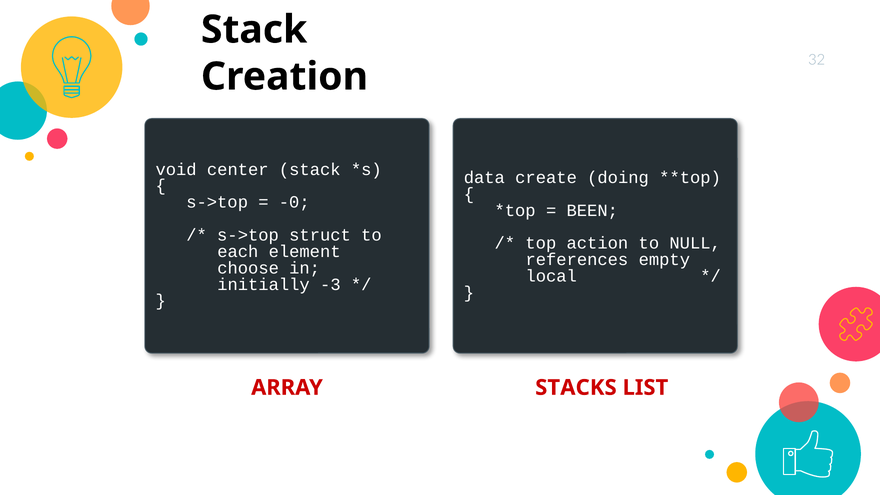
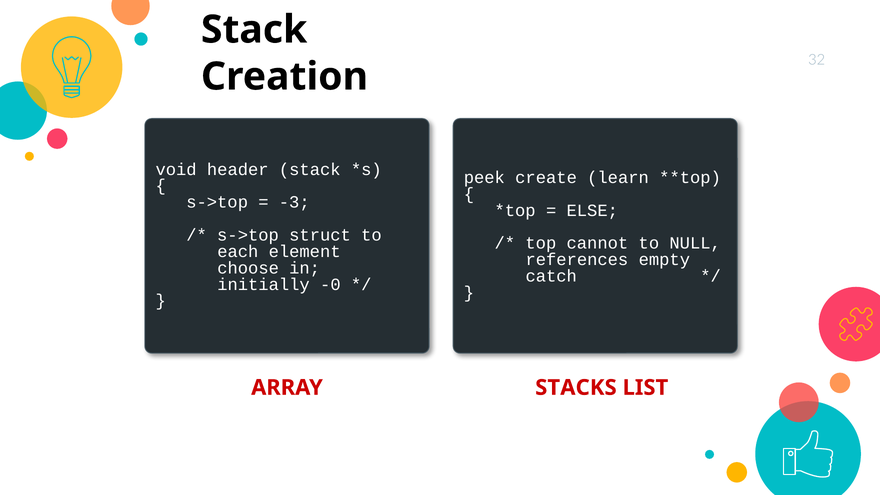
center: center -> header (238, 169)
data: data -> peek (484, 178)
doing: doing -> learn (618, 178)
-0: -0 -> -3 (294, 202)
BEEN: BEEN -> ELSE (592, 210)
action: action -> cannot (597, 243)
local: local -> catch (551, 276)
-3: -3 -> -0 (330, 284)
